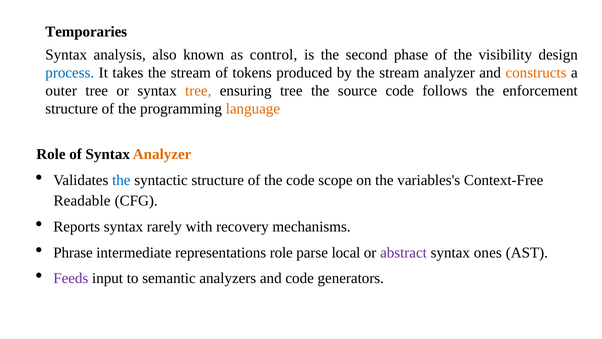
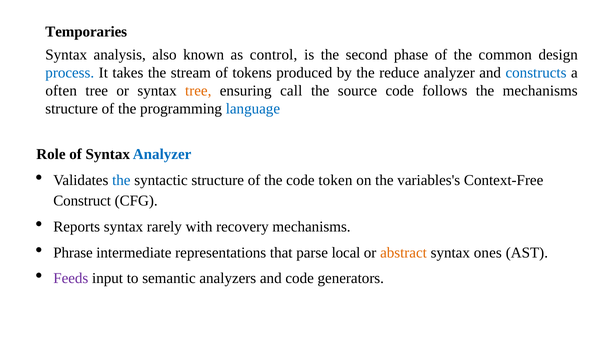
visibility: visibility -> common (505, 55)
by the stream: stream -> reduce (399, 73)
constructs colour: orange -> blue (536, 73)
outer: outer -> often (61, 91)
ensuring tree: tree -> call (291, 91)
the enforcement: enforcement -> mechanisms (540, 91)
language colour: orange -> blue (253, 109)
Analyzer colour: orange -> blue (162, 154)
scope: scope -> token (335, 180)
Readable: Readable -> Construct (82, 201)
representations role: role -> that (281, 252)
abstract colour: purple -> orange (404, 252)
